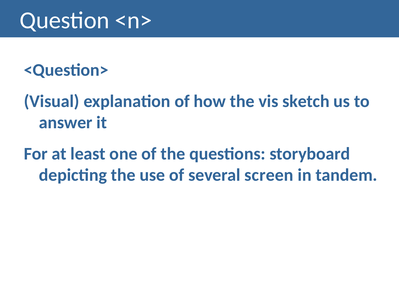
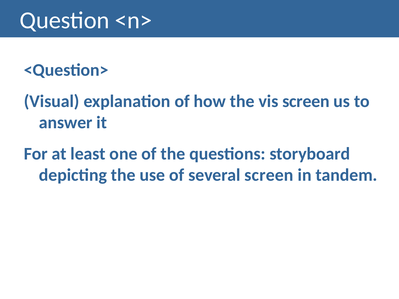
vis sketch: sketch -> screen (306, 101)
